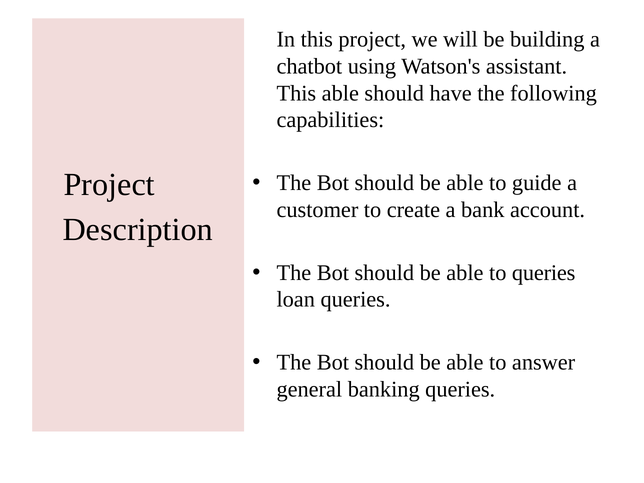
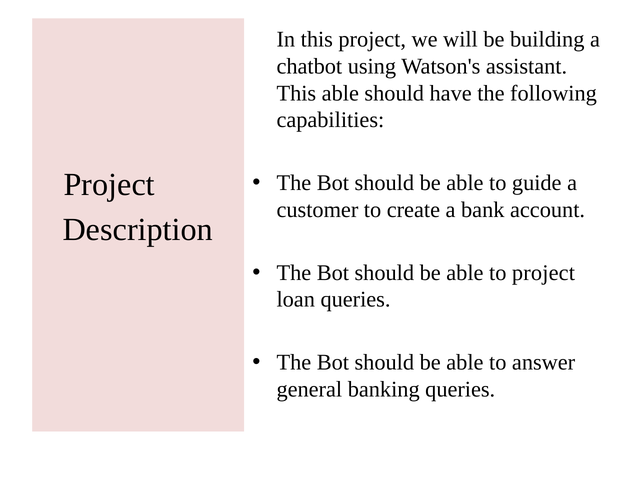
to queries: queries -> project (543, 273)
